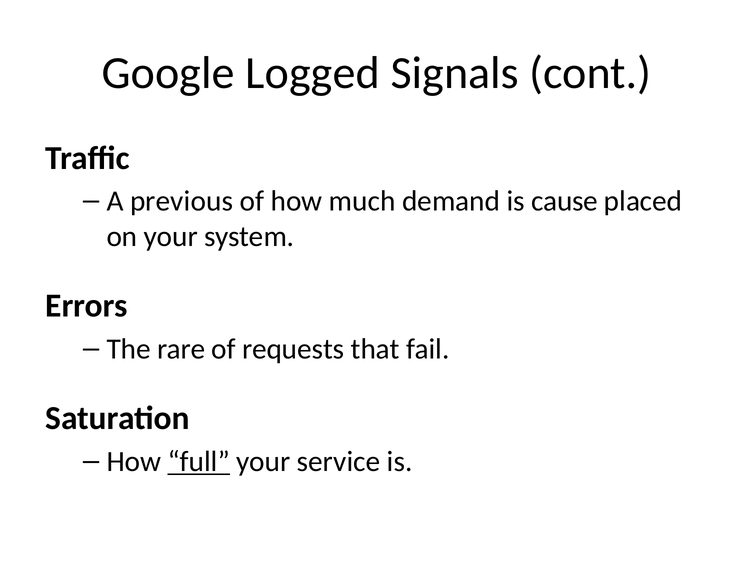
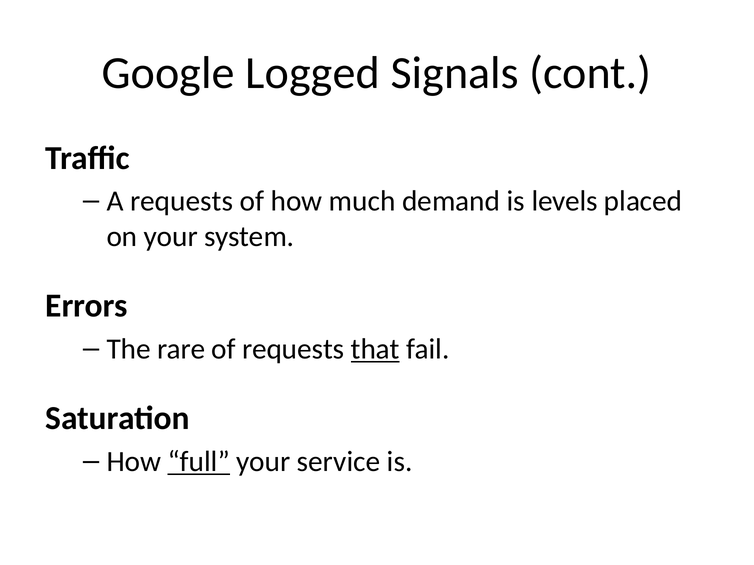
A previous: previous -> requests (182, 201)
cause: cause -> levels (565, 201)
that underline: none -> present (375, 349)
